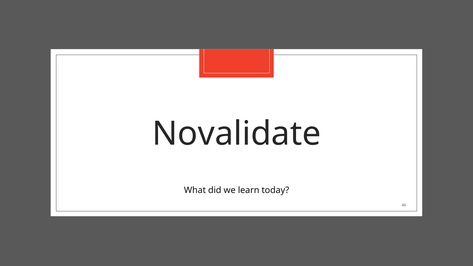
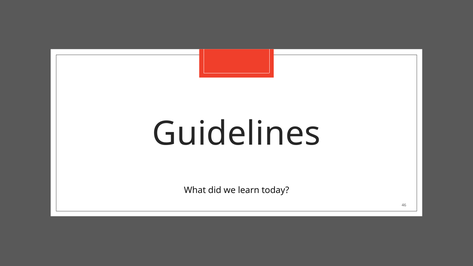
Novalidate: Novalidate -> Guidelines (236, 134)
